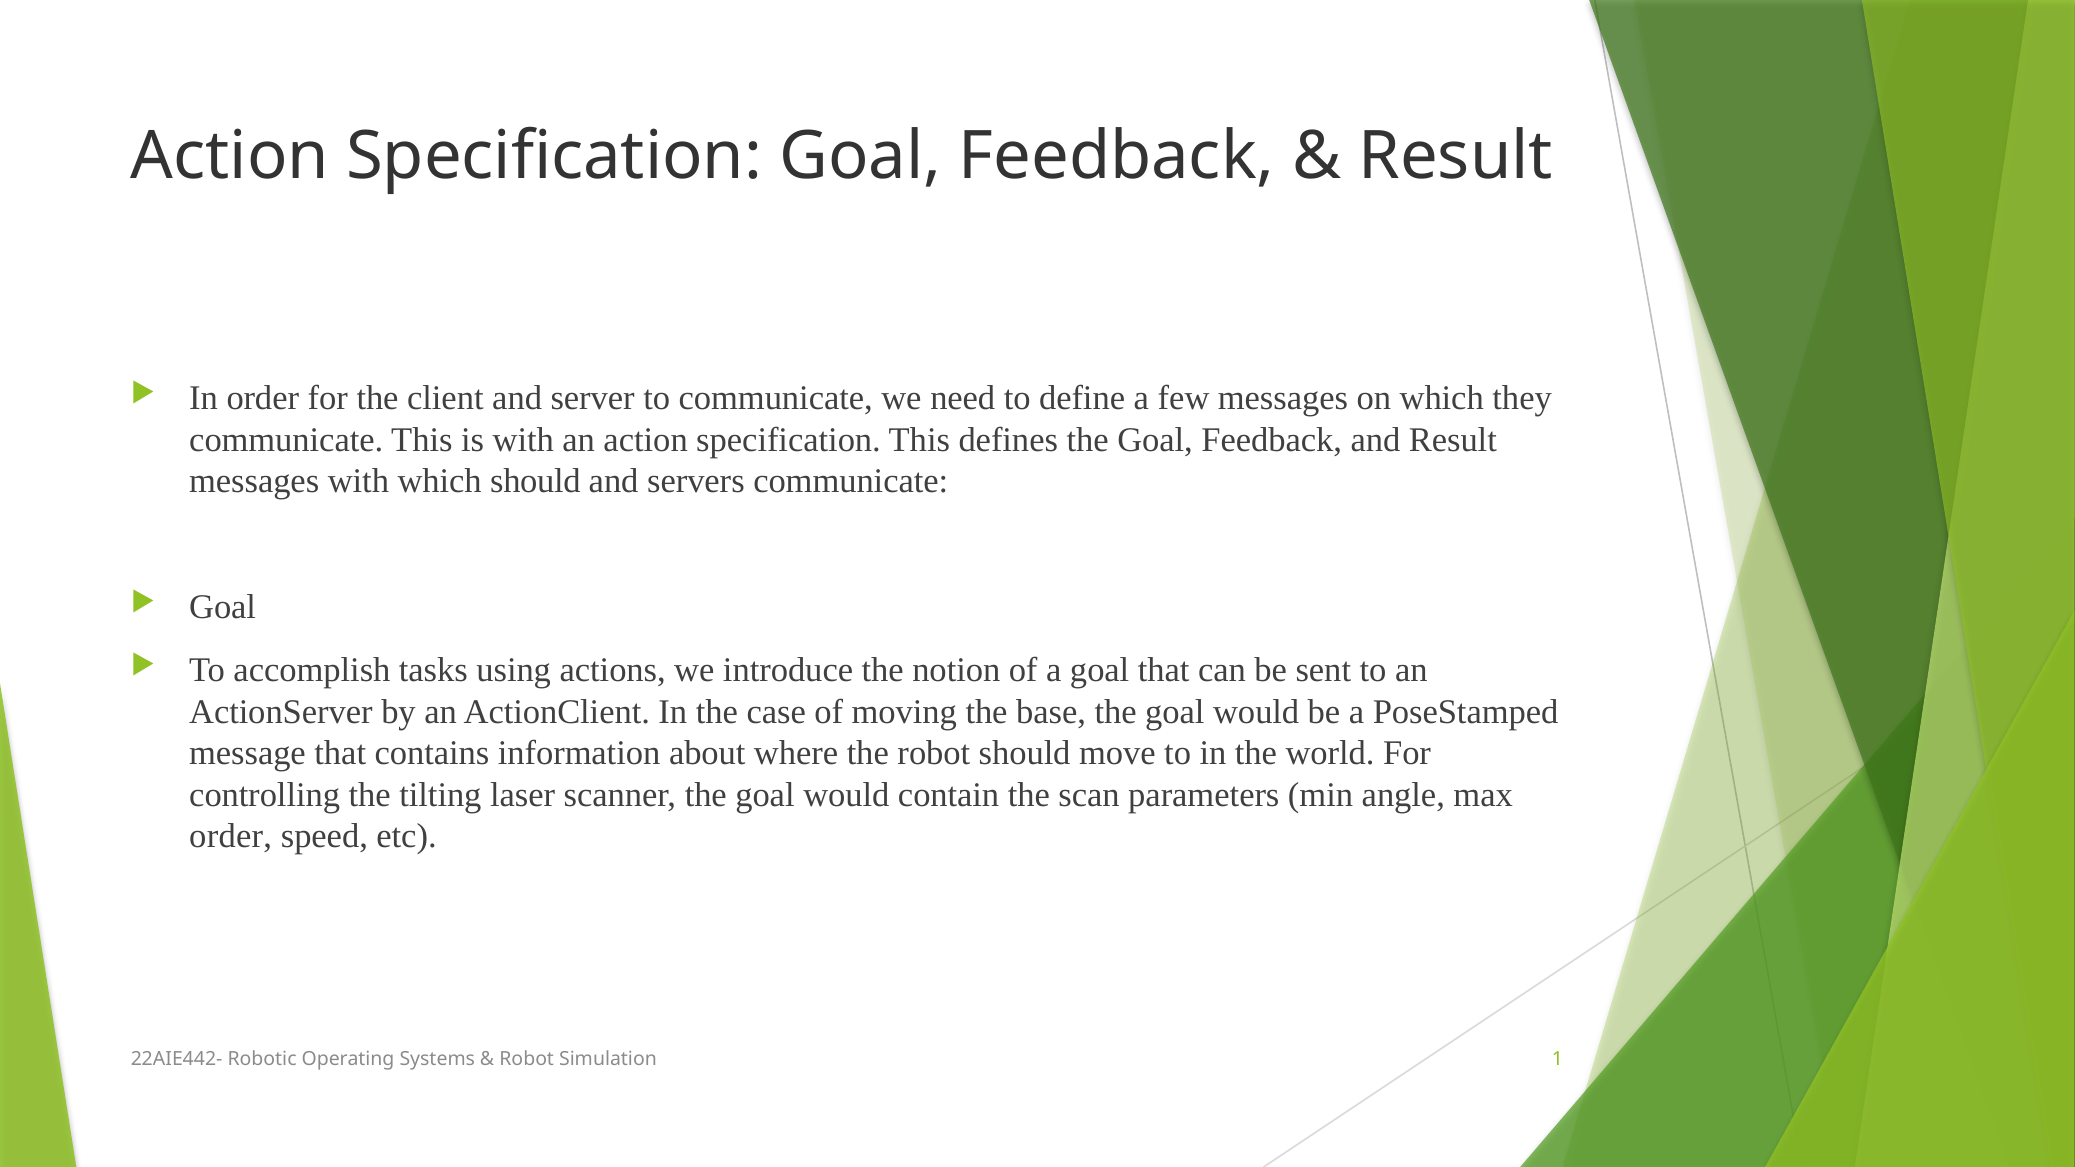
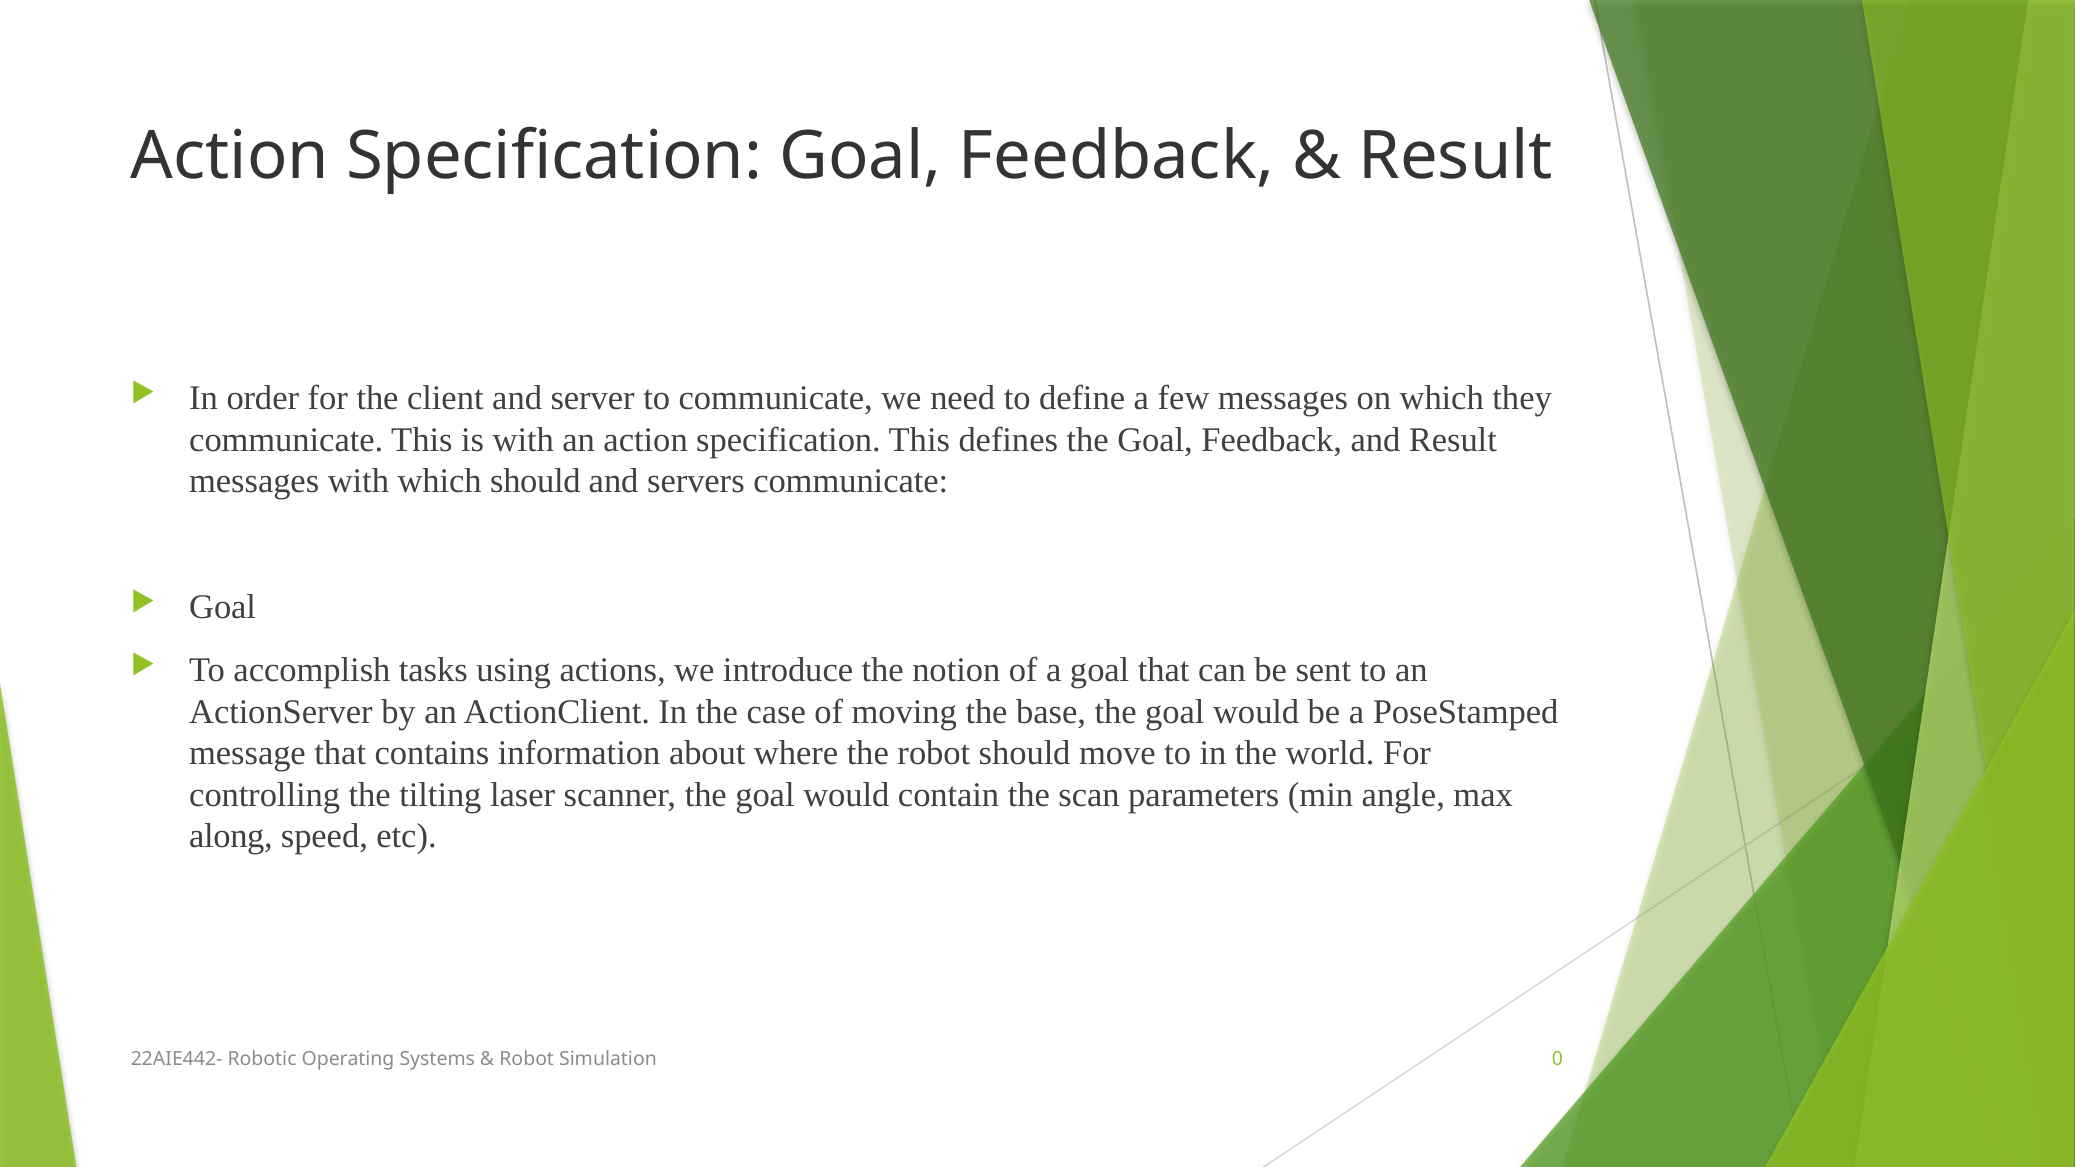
order: order -> along (231, 836)
1: 1 -> 0 (1557, 1059)
